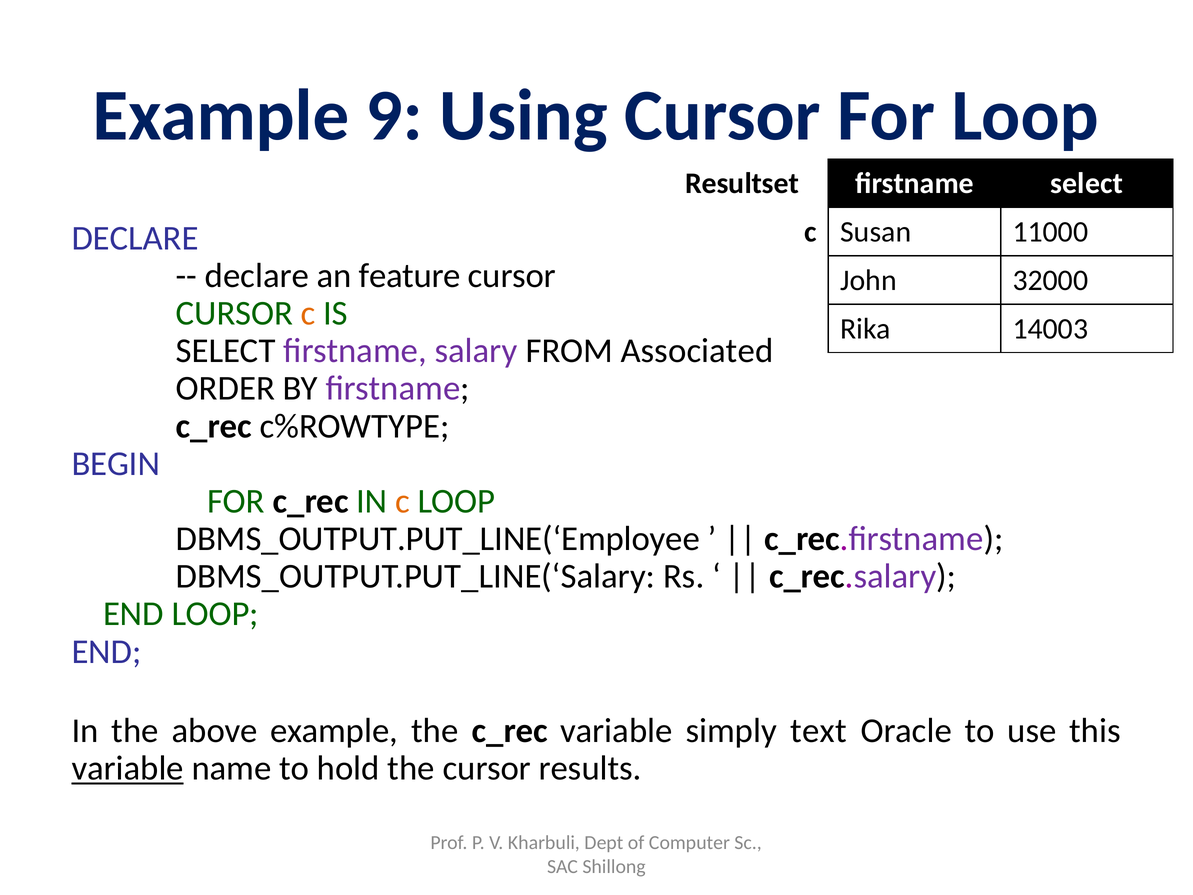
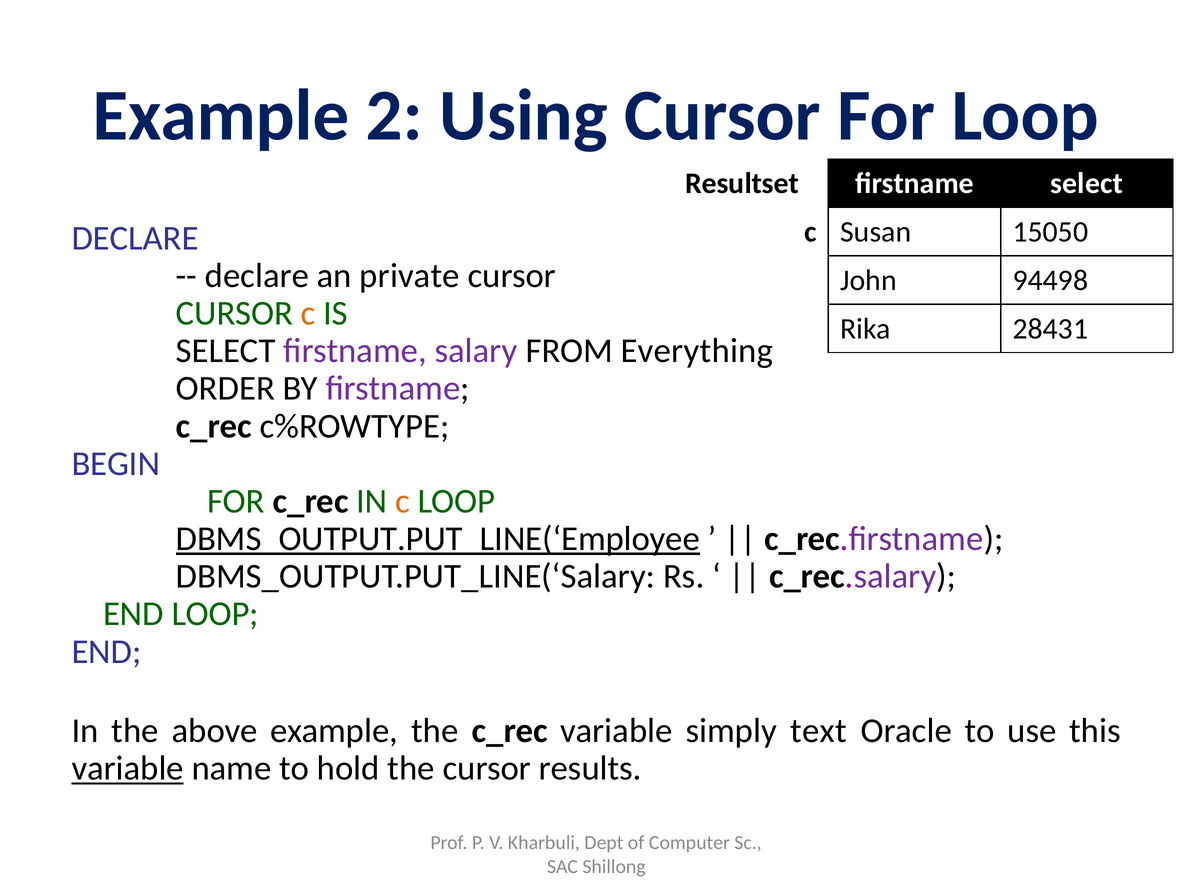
9: 9 -> 2 (394, 115)
11000: 11000 -> 15050 (1050, 232)
feature: feature -> private (410, 276)
32000: 32000 -> 94498 (1050, 280)
14003: 14003 -> 28431 (1050, 329)
Associated: Associated -> Everything (697, 351)
DBMS_OUTPUT.PUT_LINE(‘Employee underline: none -> present (438, 539)
